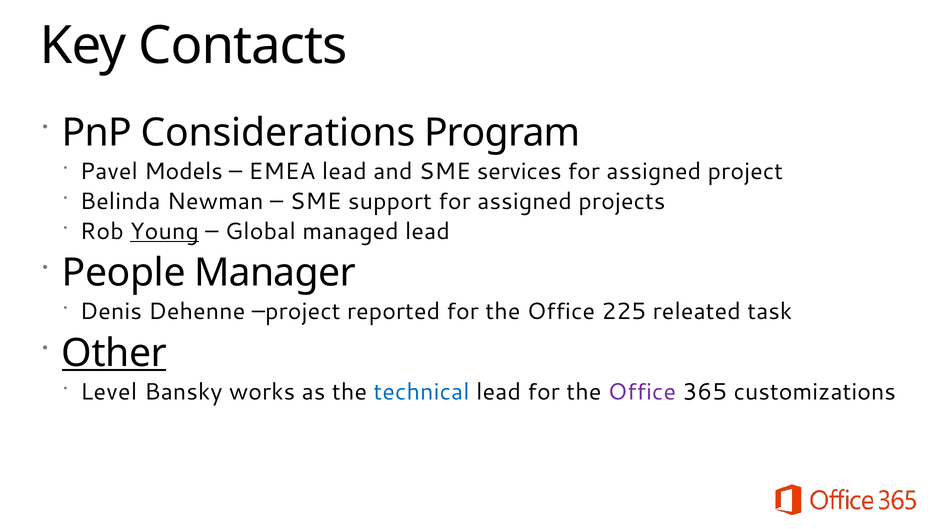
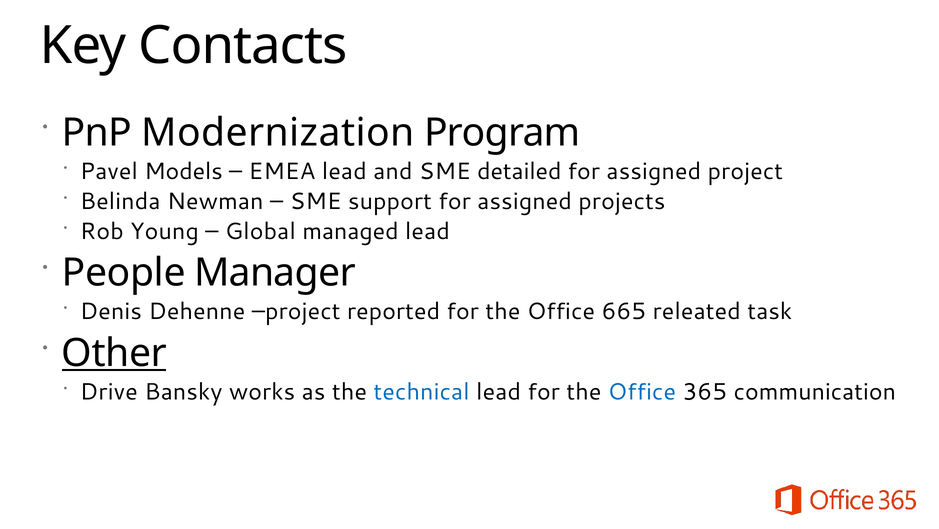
Considerations: Considerations -> Modernization (278, 132)
services: services -> detailed (519, 171)
Young underline: present -> none (165, 231)
225: 225 -> 665 (624, 311)
Level: Level -> Drive (109, 391)
Office colour: purple -> blue (642, 391)
customizations: customizations -> communication (815, 391)
